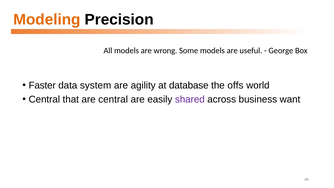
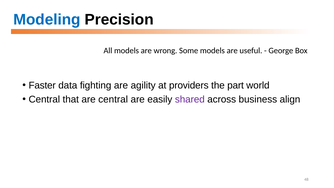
Modeling colour: orange -> blue (47, 19)
system: system -> fighting (96, 85)
database: database -> providers (189, 85)
offs: offs -> part (236, 85)
want: want -> align (290, 99)
